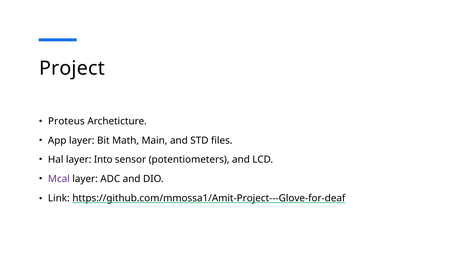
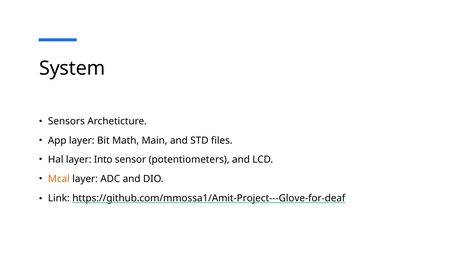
Project: Project -> System (72, 68)
Proteus: Proteus -> Sensors (66, 122)
Mcal colour: purple -> orange (59, 179)
